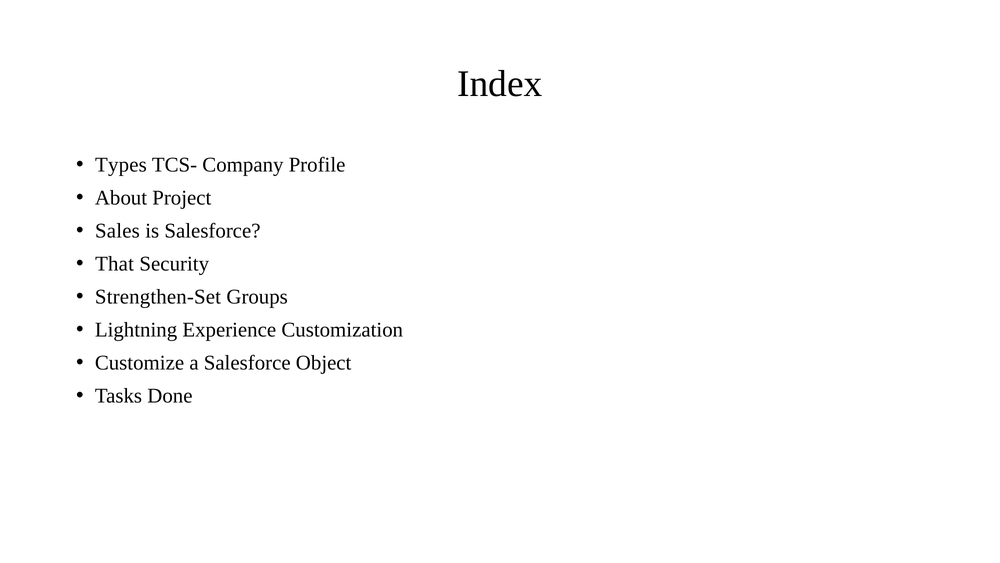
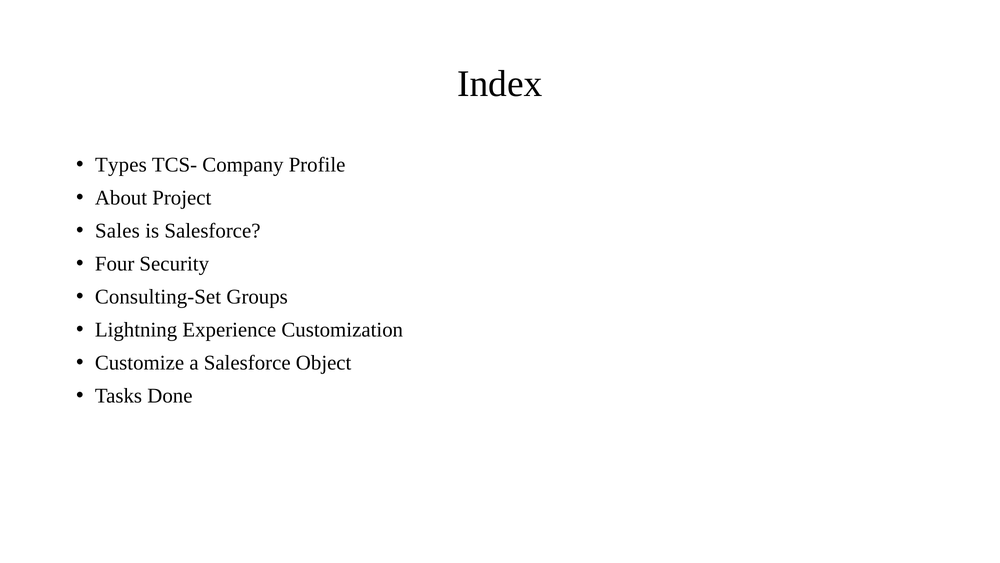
That: That -> Four (115, 264)
Strengthen-Set: Strengthen-Set -> Consulting-Set (158, 296)
